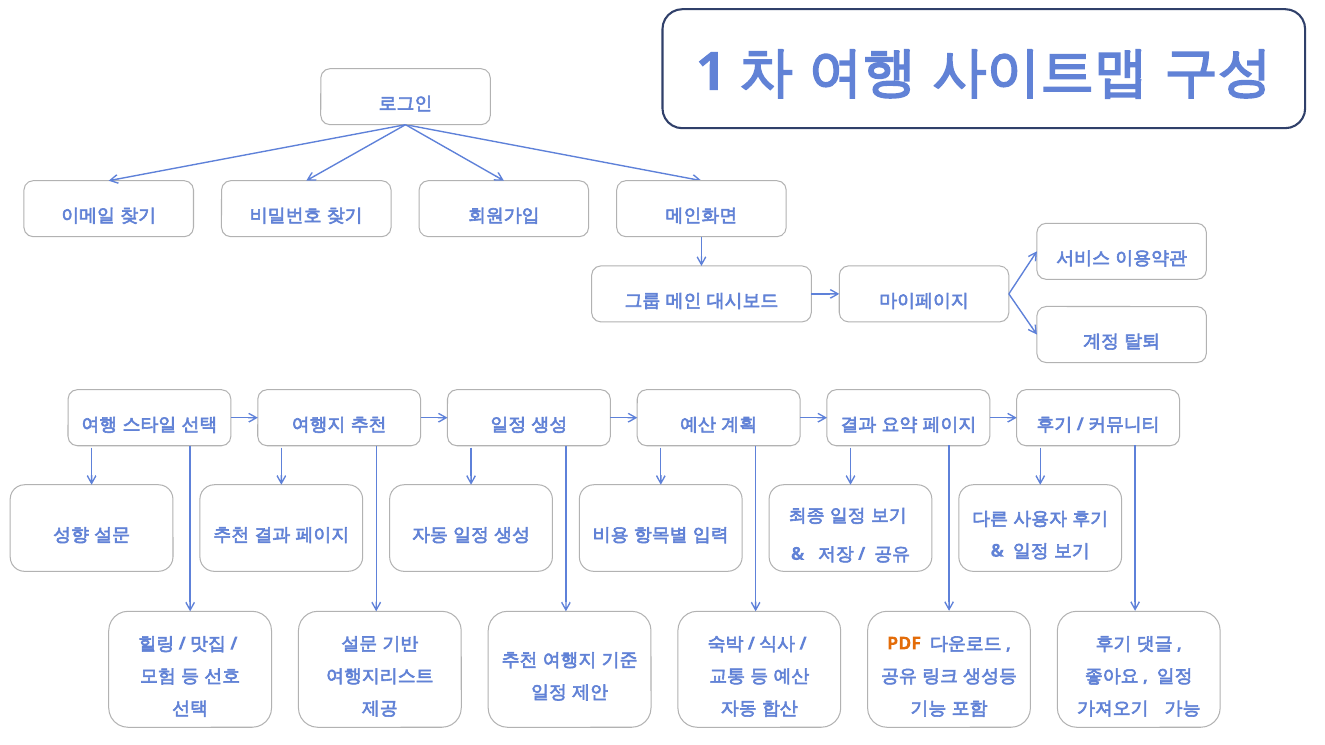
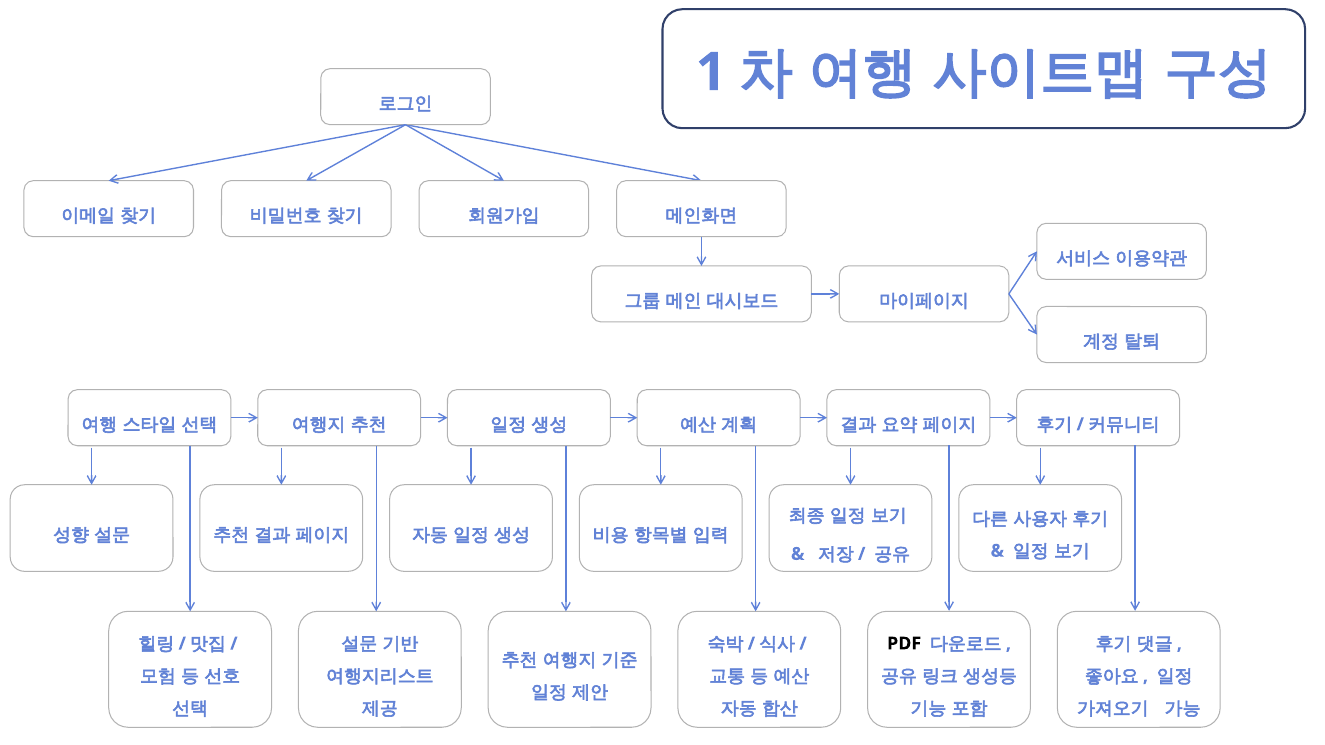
PDF colour: orange -> black (904, 644)
